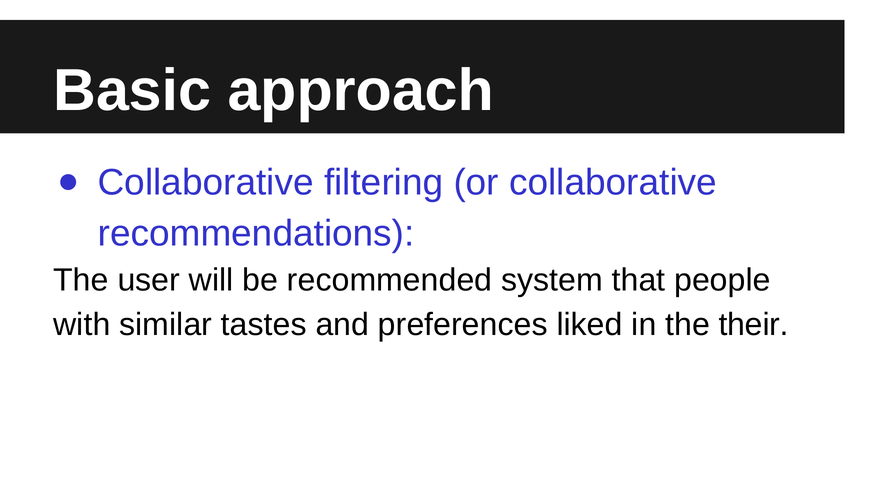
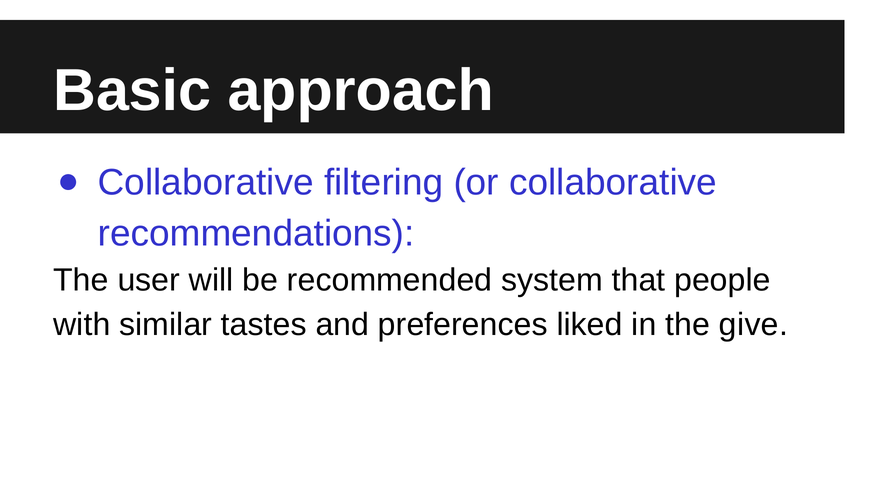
their: their -> give (753, 325)
